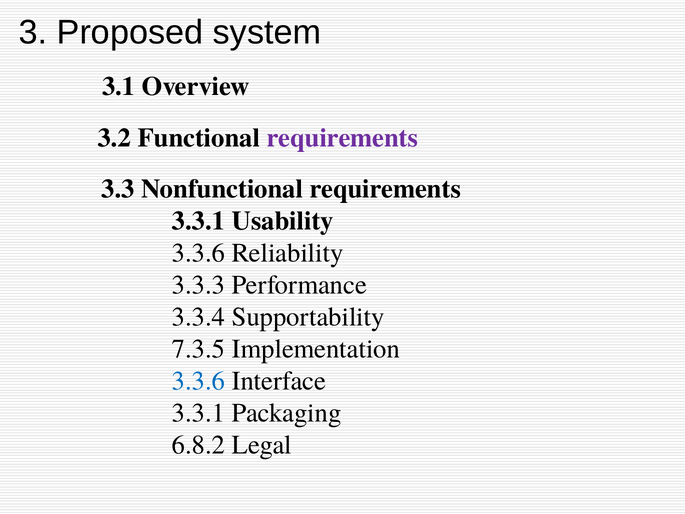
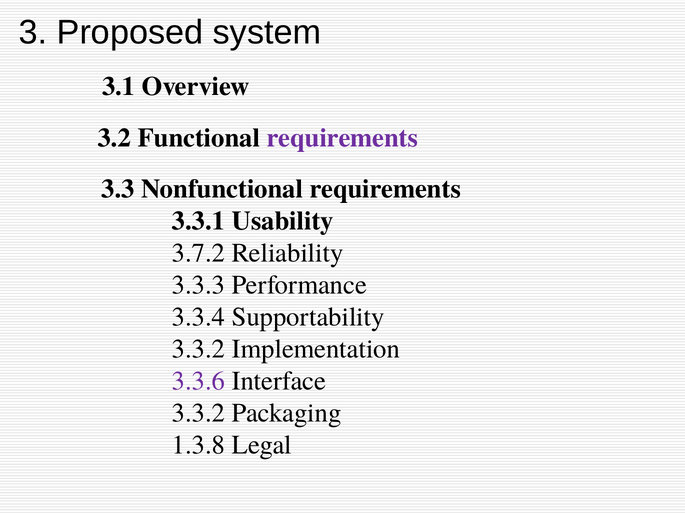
3.3.6: 3.3.6 -> 3.7.2 (199, 253)
7.3.5: 7.3.5 -> 3.3.2 (199, 349)
3.3.6 colour: blue -> purple (199, 381)
3.3.1: 3.3.1 -> 3.3.2 (199, 413)
6.8.2: 6.8.2 -> 1.3.8 (199, 445)
